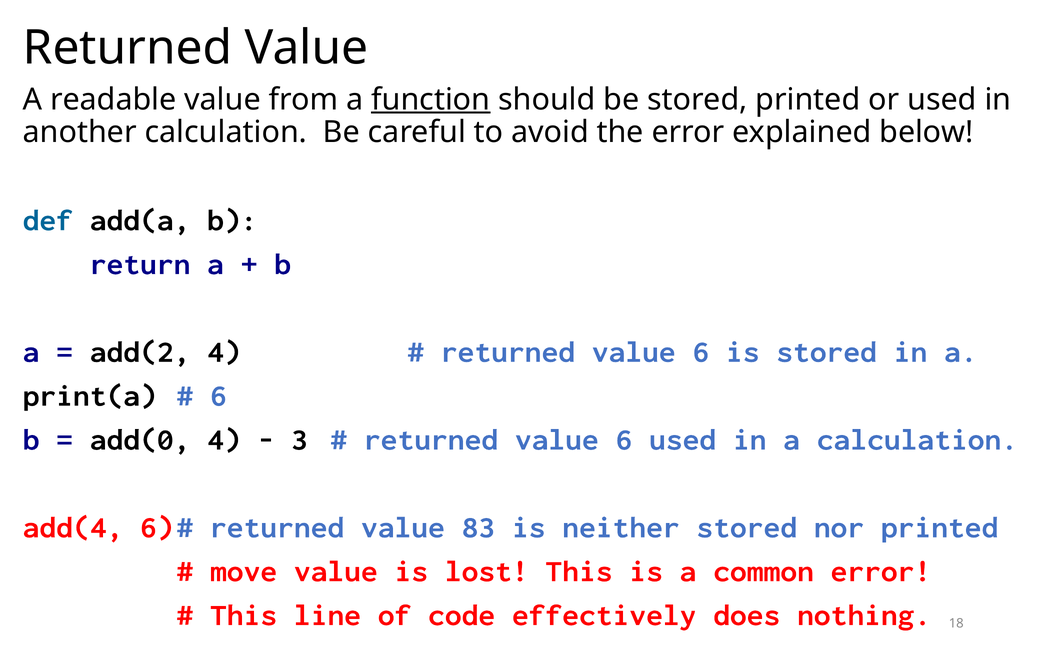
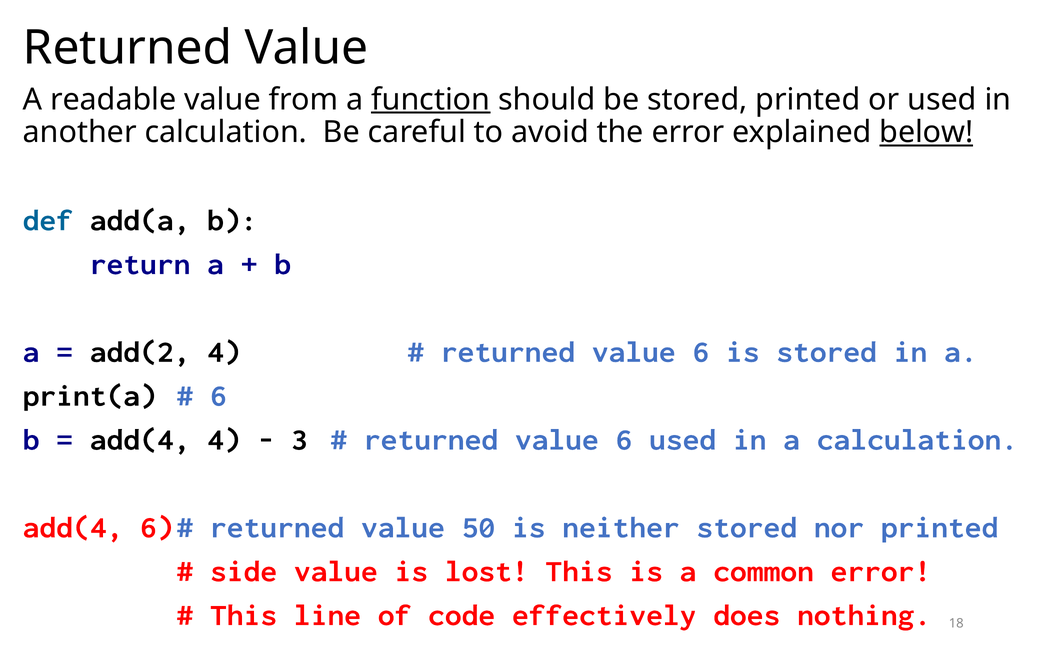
below underline: none -> present (926, 132)
add(0: add(0 -> add(4 (140, 439)
83: 83 -> 50 (478, 527)
move: move -> side (244, 571)
